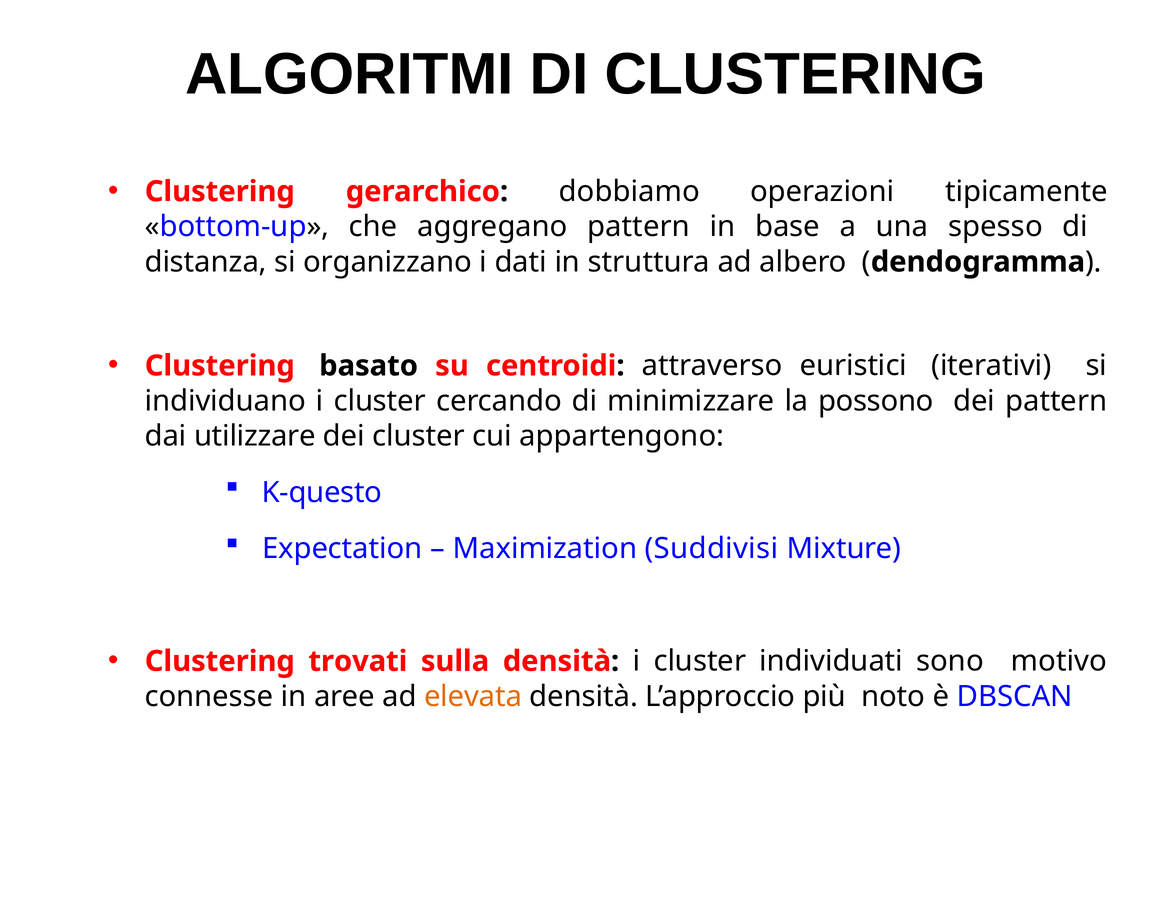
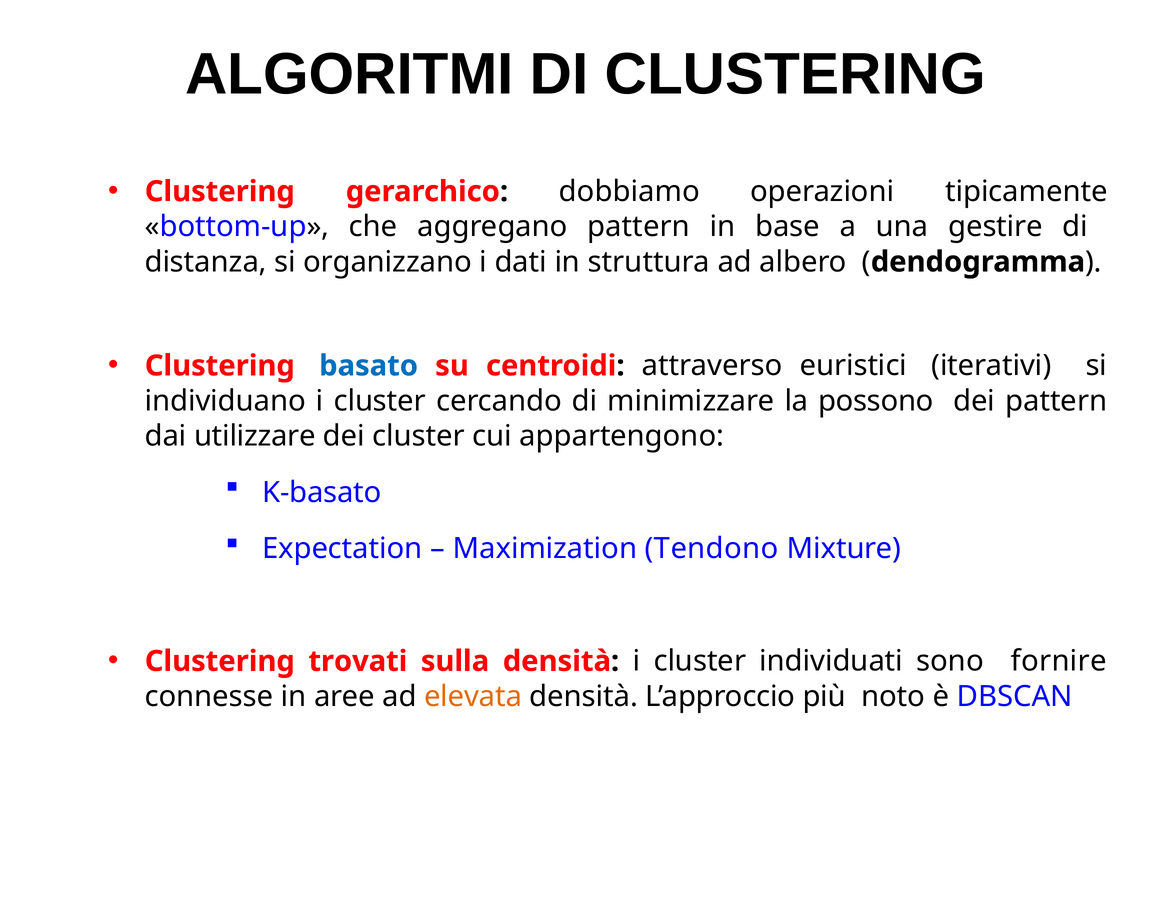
spesso: spesso -> gestire (996, 227)
basato colour: black -> blue (369, 366)
K-questo: K-questo -> K-basato (322, 493)
Suddivisi: Suddivisi -> Tendono (712, 549)
motivo: motivo -> fornire (1059, 661)
